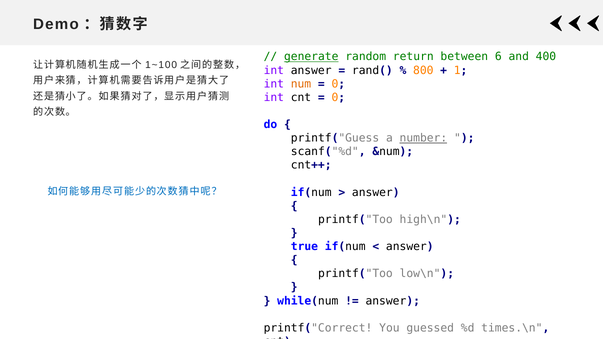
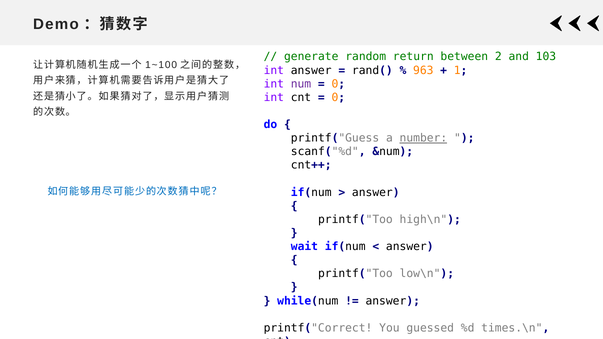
generate underline: present -> none (311, 57)
6: 6 -> 2 (498, 57)
400: 400 -> 103 (546, 57)
800: 800 -> 963 (423, 70)
num colour: orange -> purple (301, 84)
true: true -> wait (304, 247)
